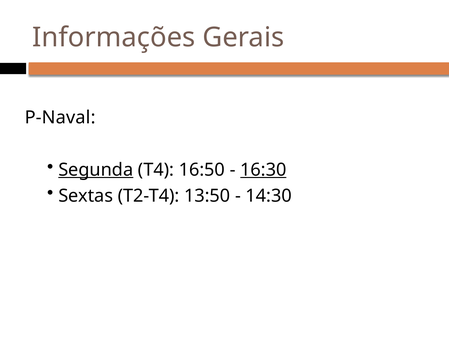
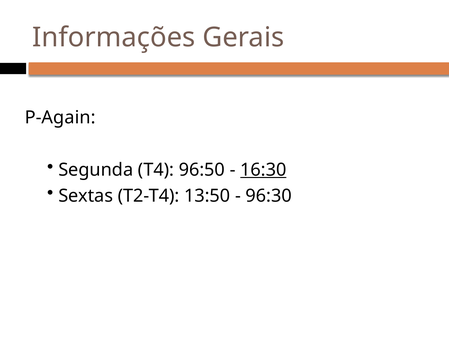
P-Naval: P-Naval -> P-Again (60, 117)
Segunda underline: present -> none (96, 170)
16:50: 16:50 -> 96:50 (202, 170)
14:30: 14:30 -> 96:30 (269, 196)
